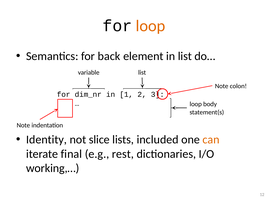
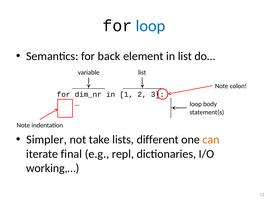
loop colour: orange -> blue (151, 26)
Identity: Identity -> Simpler (47, 140)
slice: slice -> take (99, 140)
included: included -> different (158, 140)
rest: rest -> repl (123, 154)
